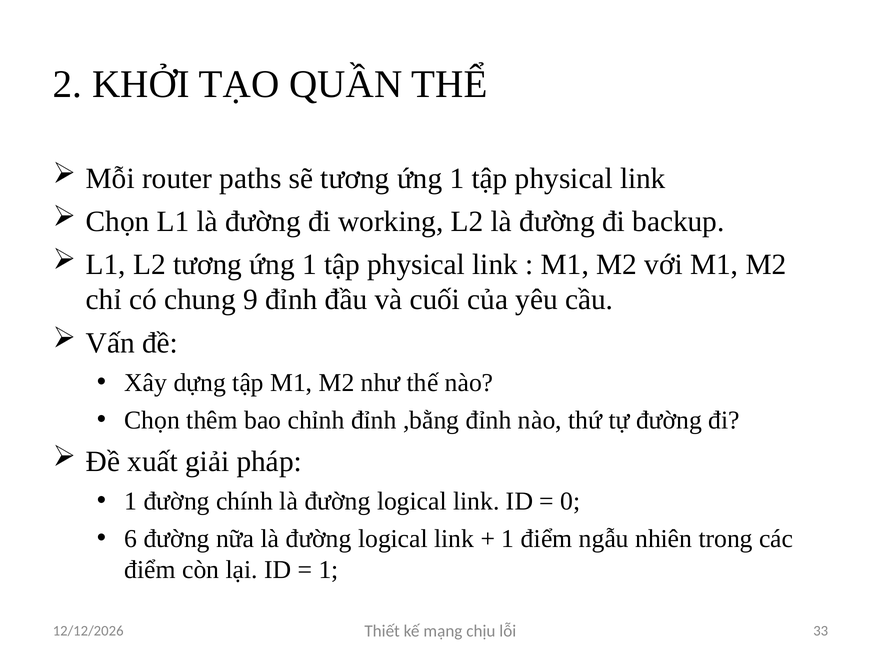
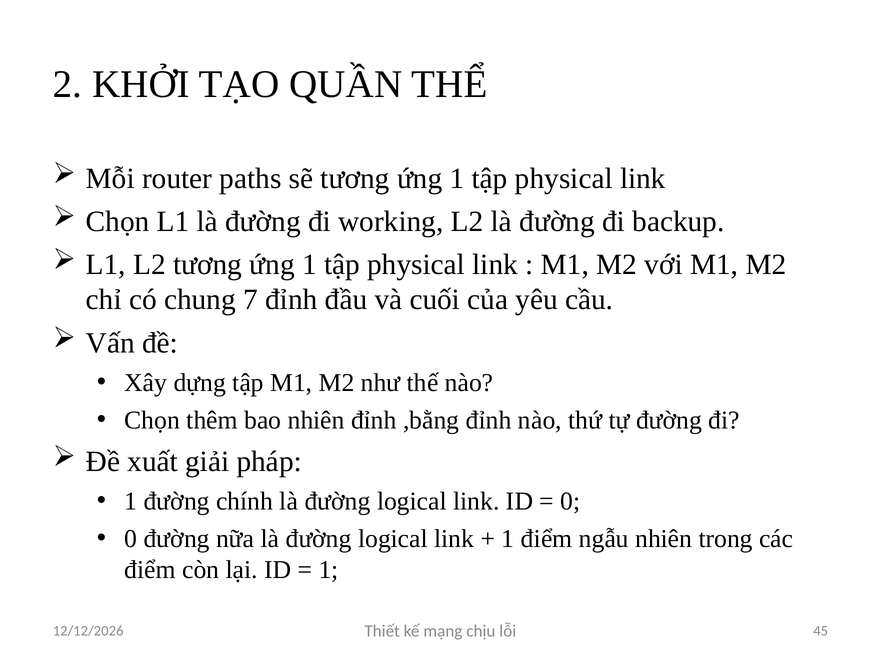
9: 9 -> 7 (251, 300)
bao chỉnh: chỉnh -> nhiên (316, 420)
6: 6 -> 0 (131, 539)
33: 33 -> 45 (821, 631)
